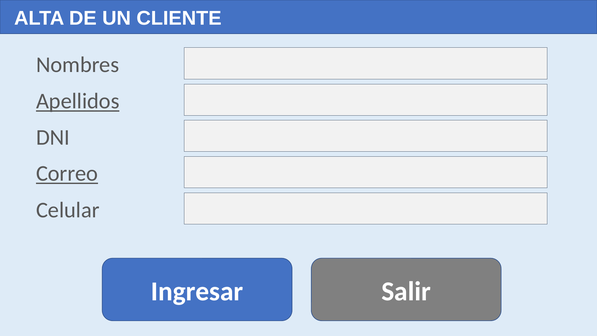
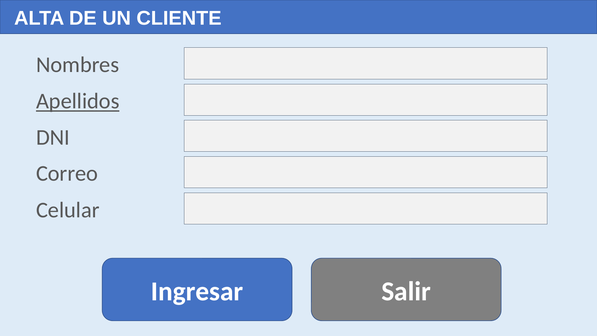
Correo underline: present -> none (67, 173)
